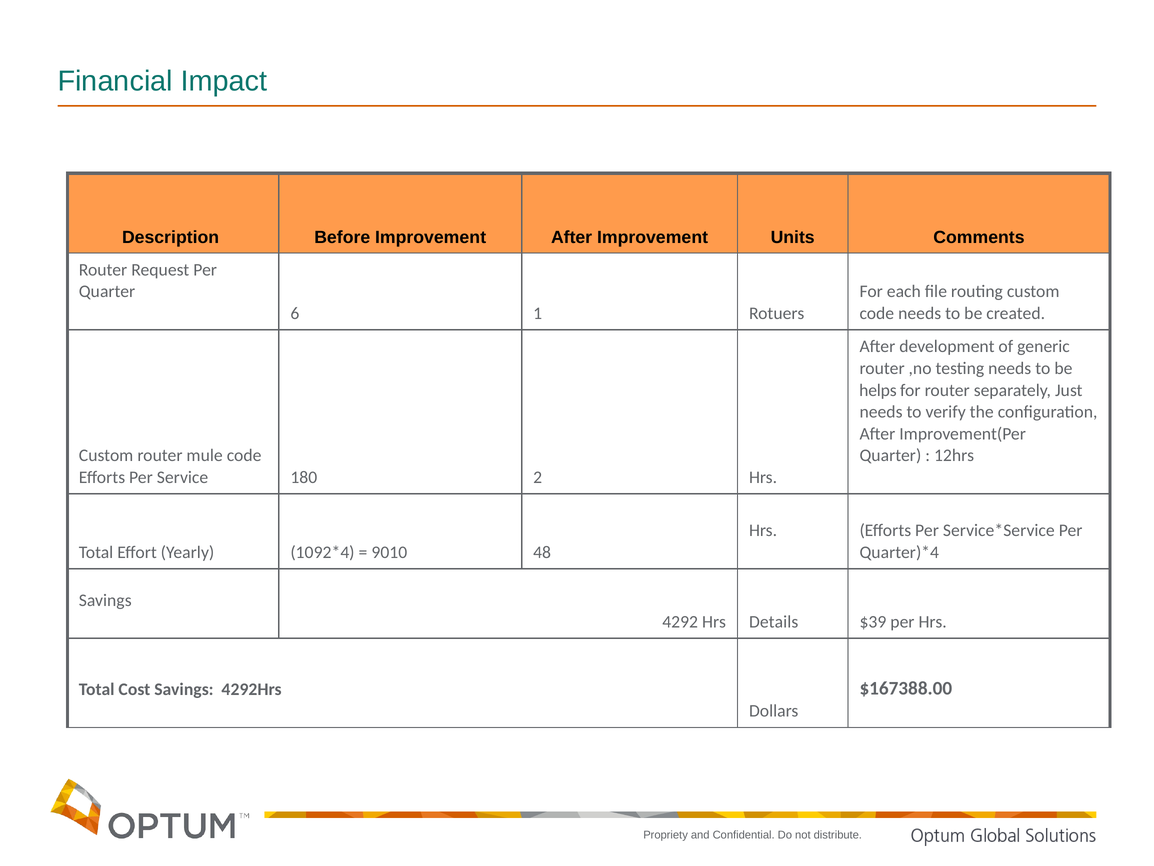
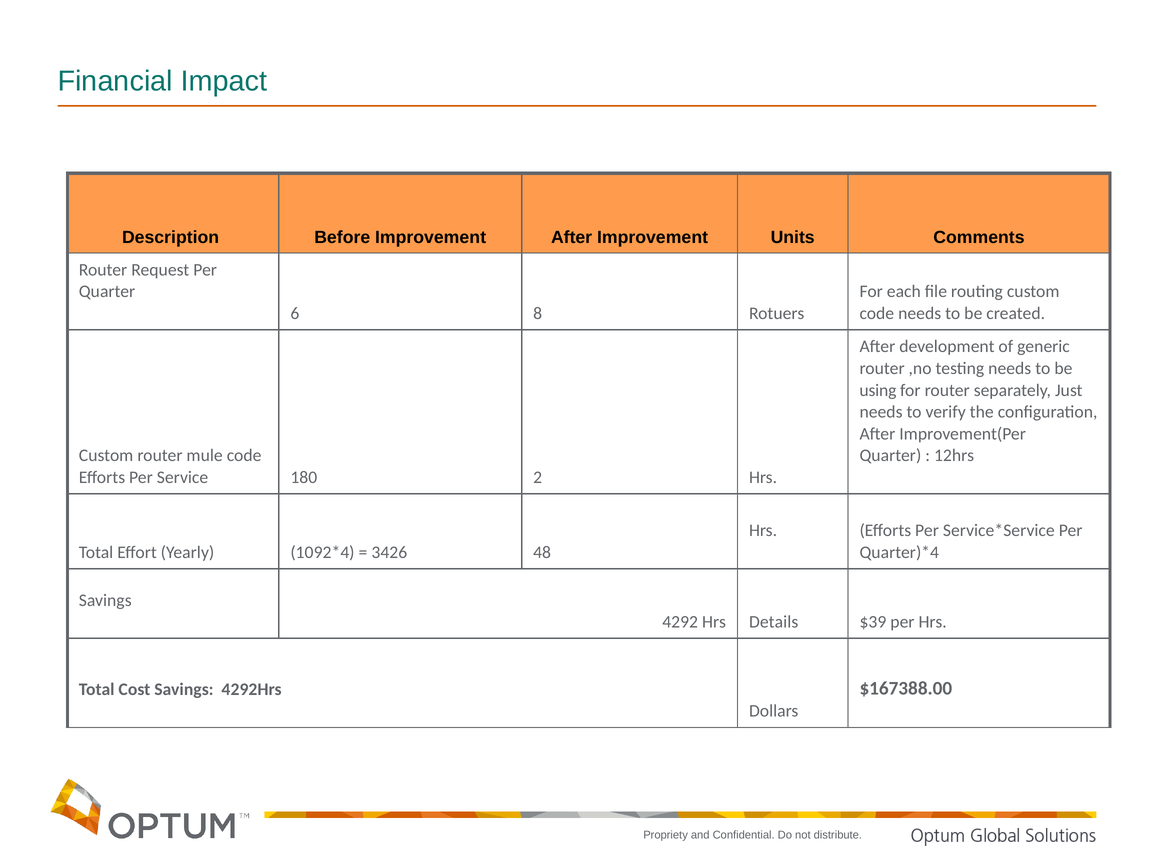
1: 1 -> 8 (538, 313)
helps: helps -> using (878, 390)
9010: 9010 -> 3426 (389, 552)
